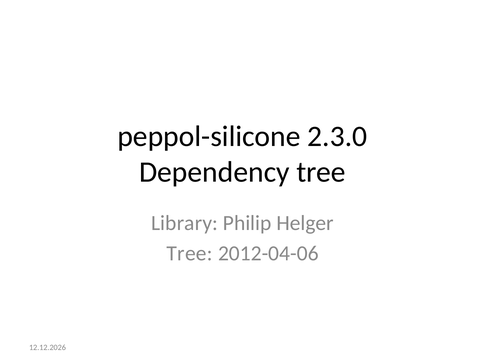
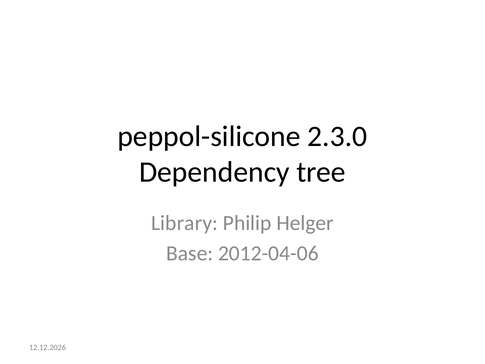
Tree: Tree -> Base (190, 253)
